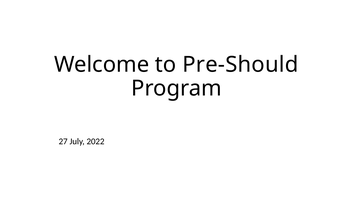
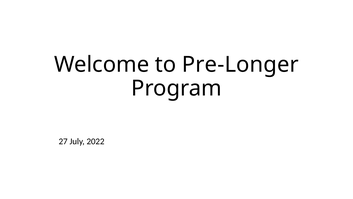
Pre-Should: Pre-Should -> Pre-Longer (240, 64)
